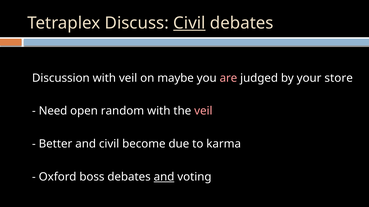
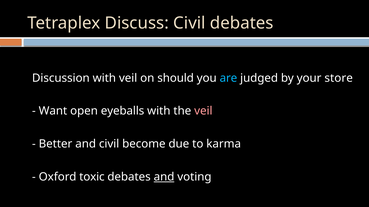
Civil underline: present -> none (189, 23)
maybe: maybe -> should (176, 78)
are colour: pink -> light blue (228, 78)
Need: Need -> Want (53, 111)
random: random -> eyeballs (123, 111)
boss: boss -> toxic (92, 177)
